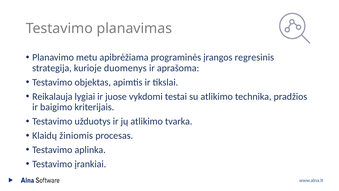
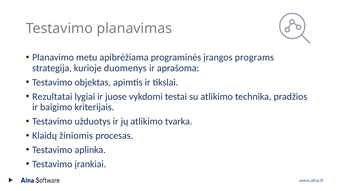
regresinis: regresinis -> programs (254, 57)
Reikalauja: Reikalauja -> Rezultatai (52, 96)
